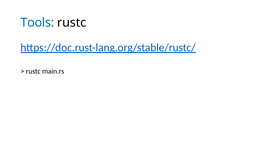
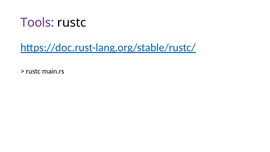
Tools colour: blue -> purple (37, 23)
